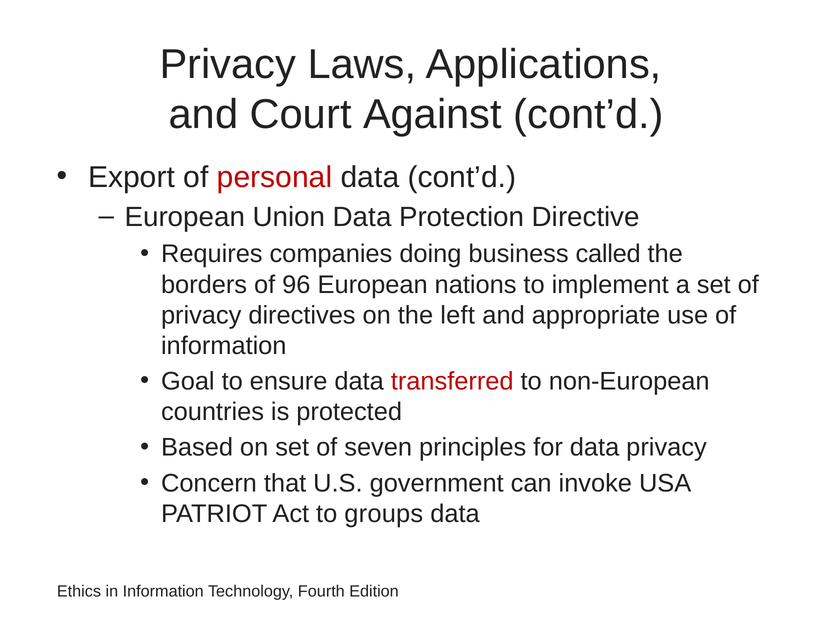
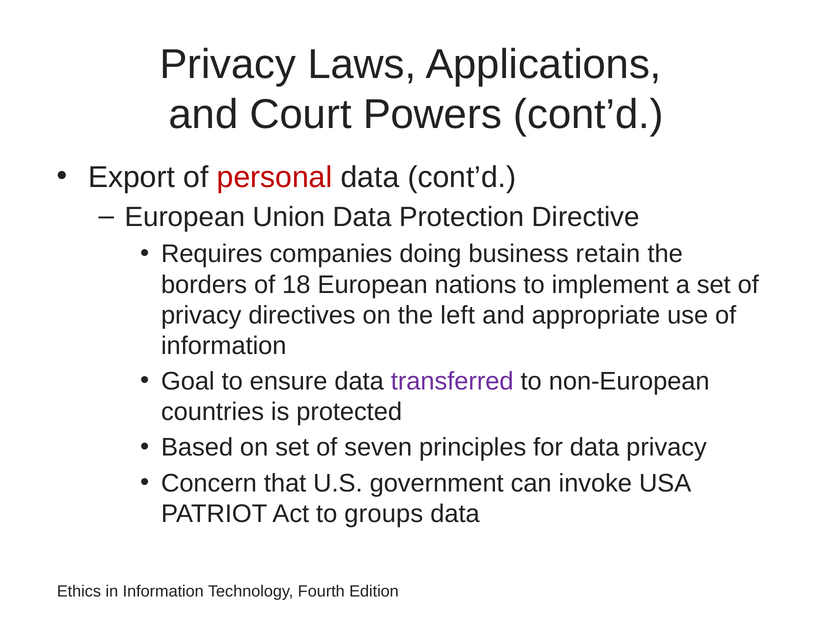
Against: Against -> Powers (432, 115)
called: called -> retain (608, 254)
96: 96 -> 18 (296, 284)
transferred colour: red -> purple (452, 381)
